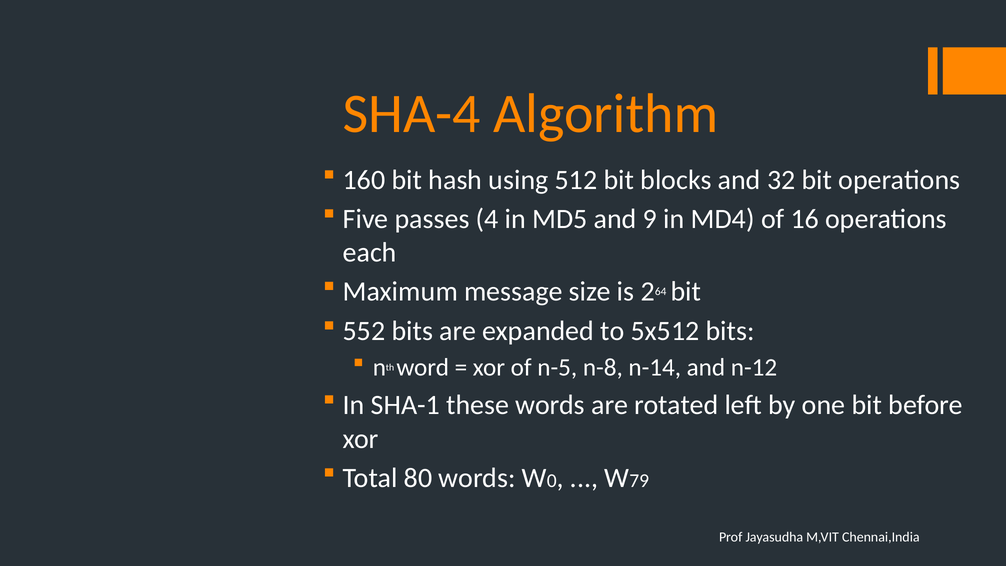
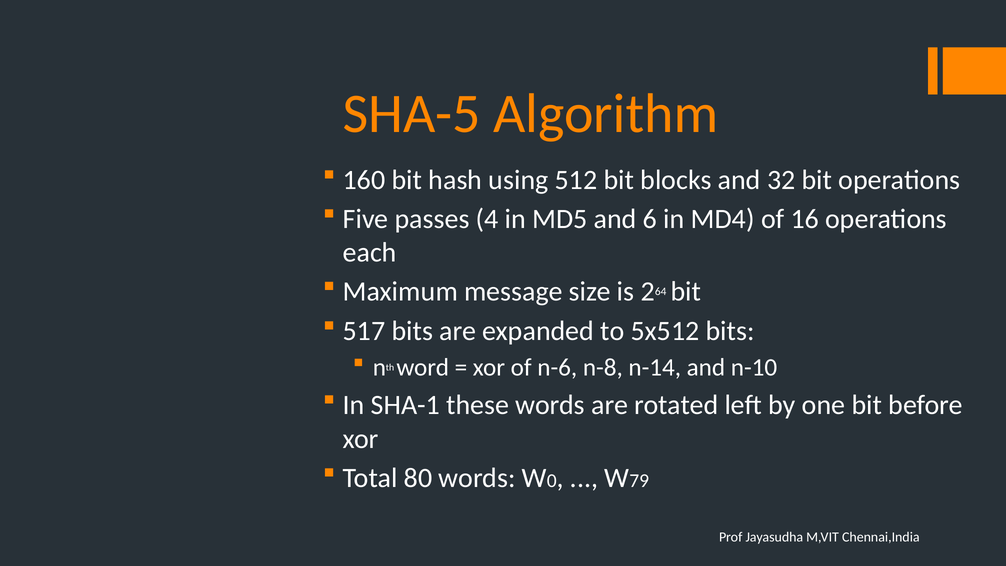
SHA-4: SHA-4 -> SHA-5 (412, 114)
9: 9 -> 6 (650, 219)
552: 552 -> 517 (364, 331)
n-5: n-5 -> n-6 (557, 368)
n-12: n-12 -> n-10 (754, 368)
